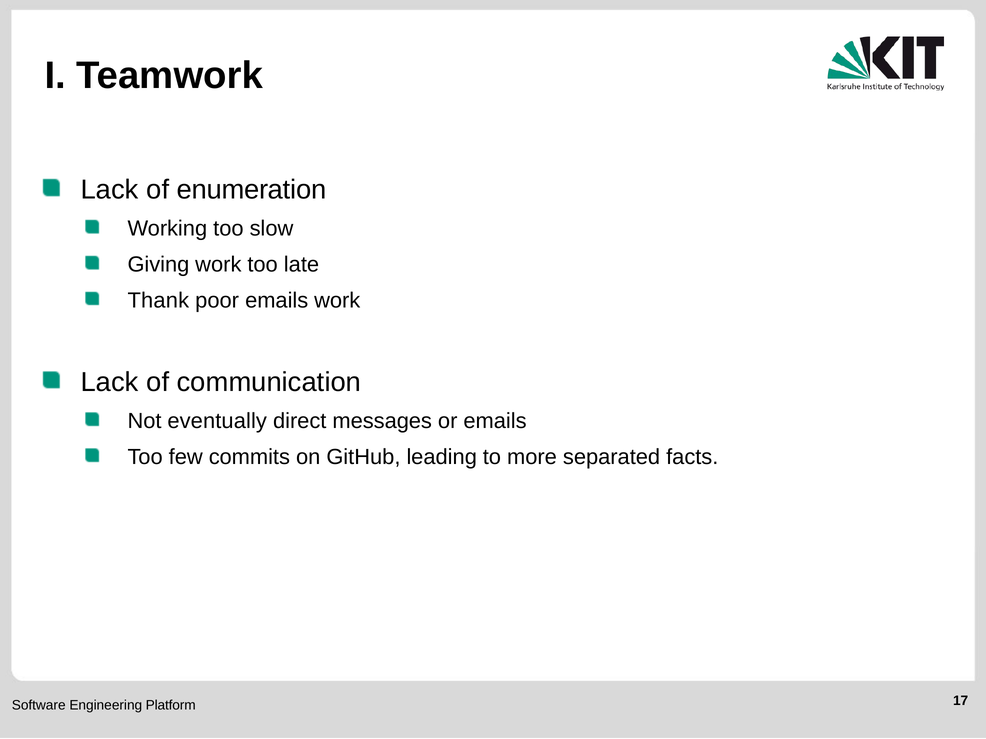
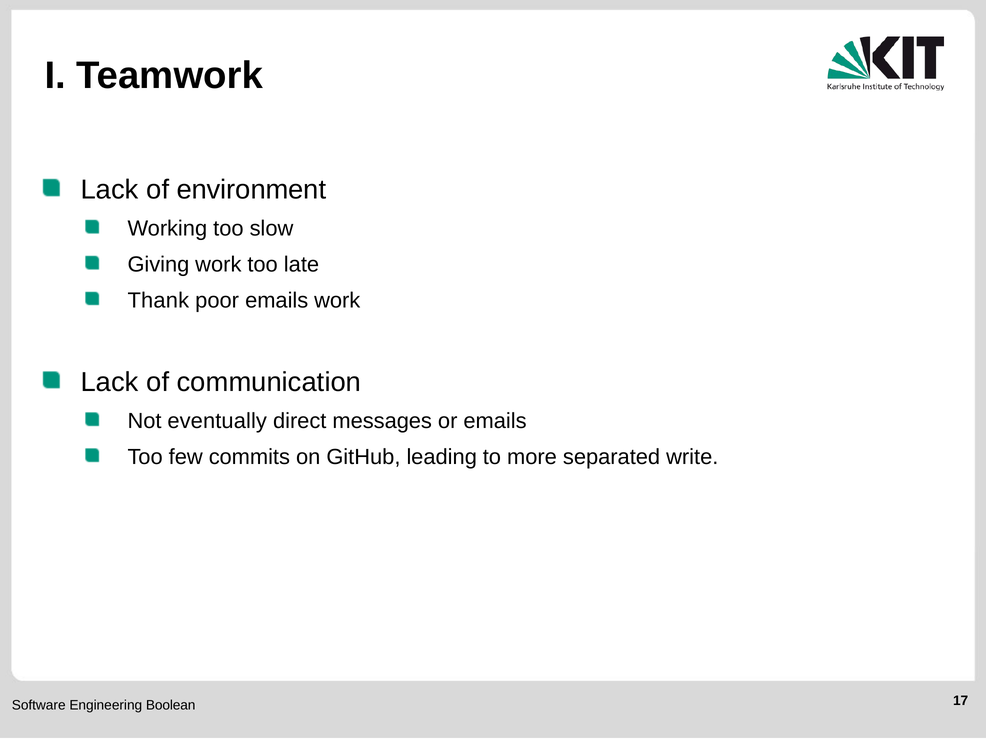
enumeration: enumeration -> environment (251, 190)
facts: facts -> write (692, 457)
Platform: Platform -> Boolean (171, 706)
